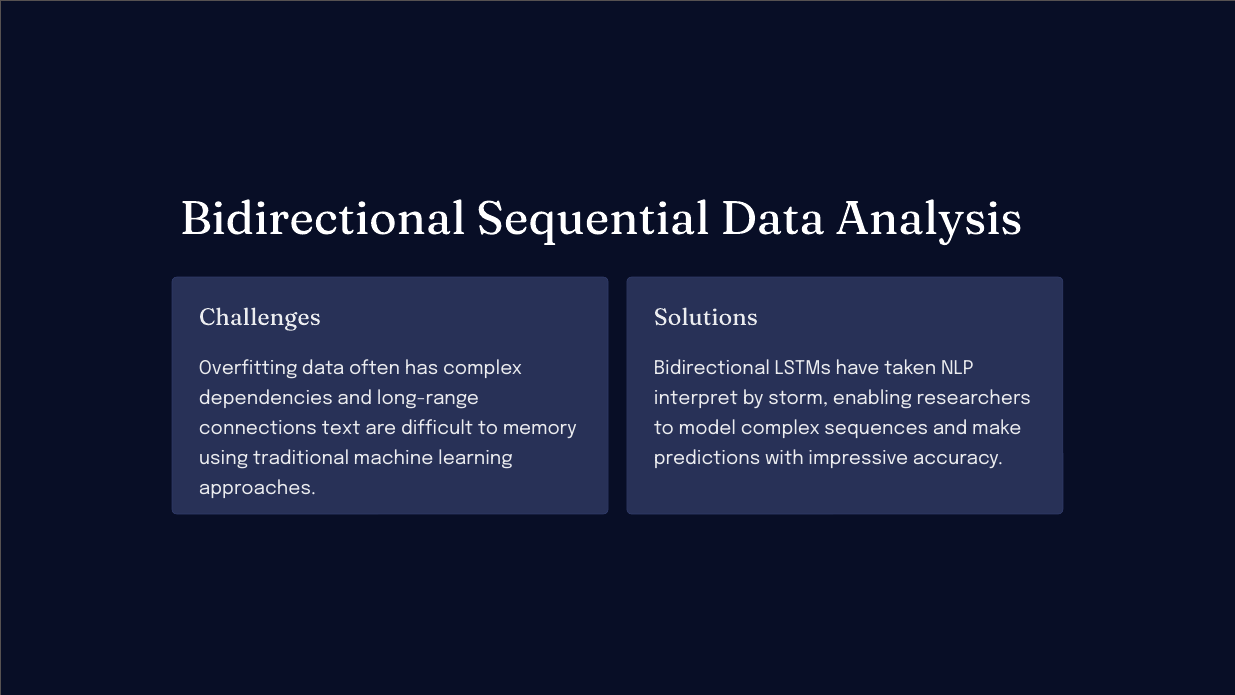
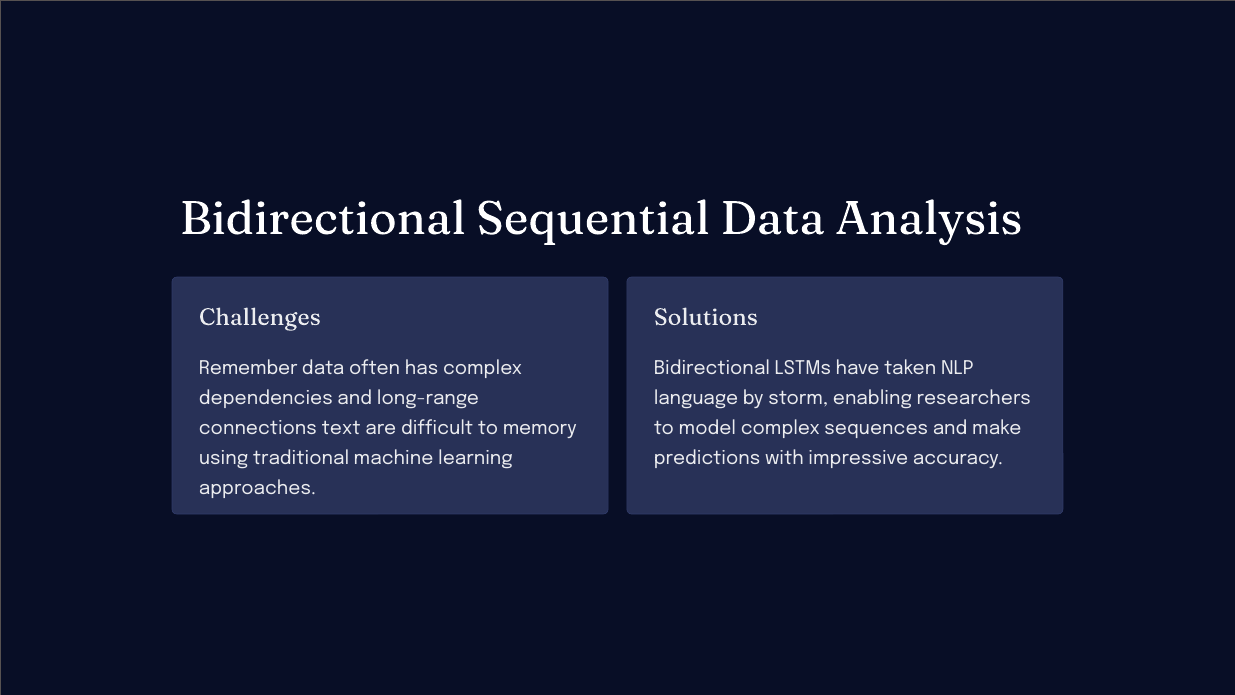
Overfitting: Overfitting -> Remember (248, 368)
interpret: interpret -> language (696, 398)
